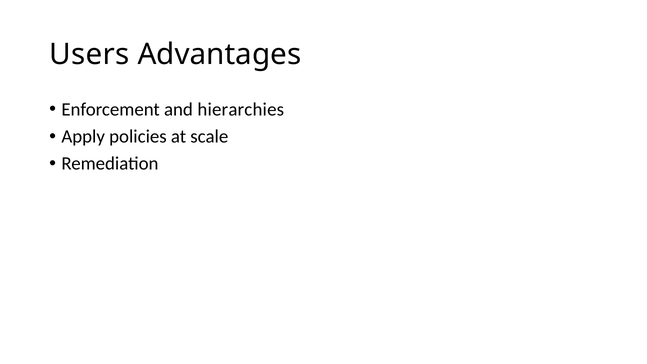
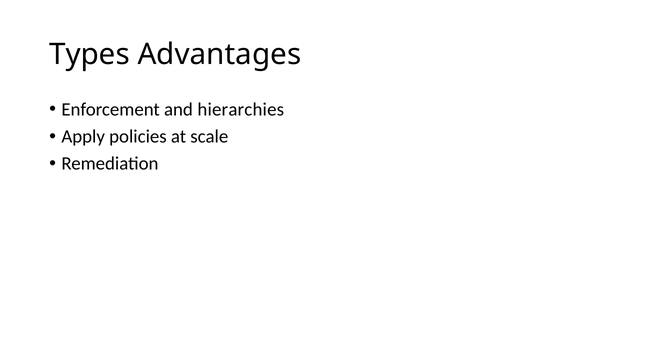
Users: Users -> Types (90, 54)
